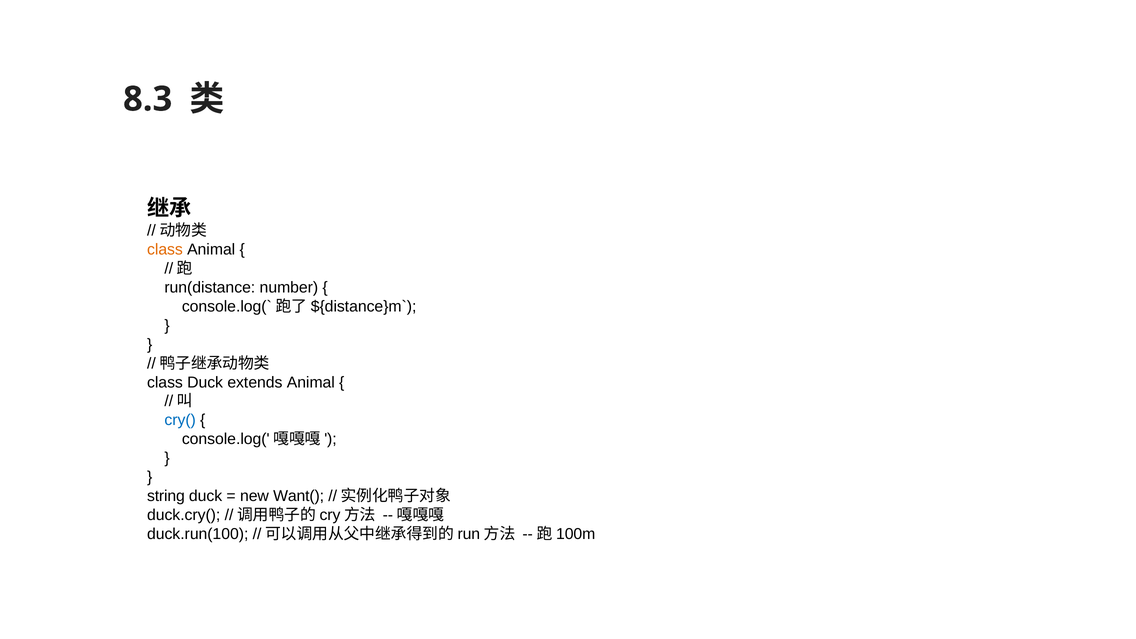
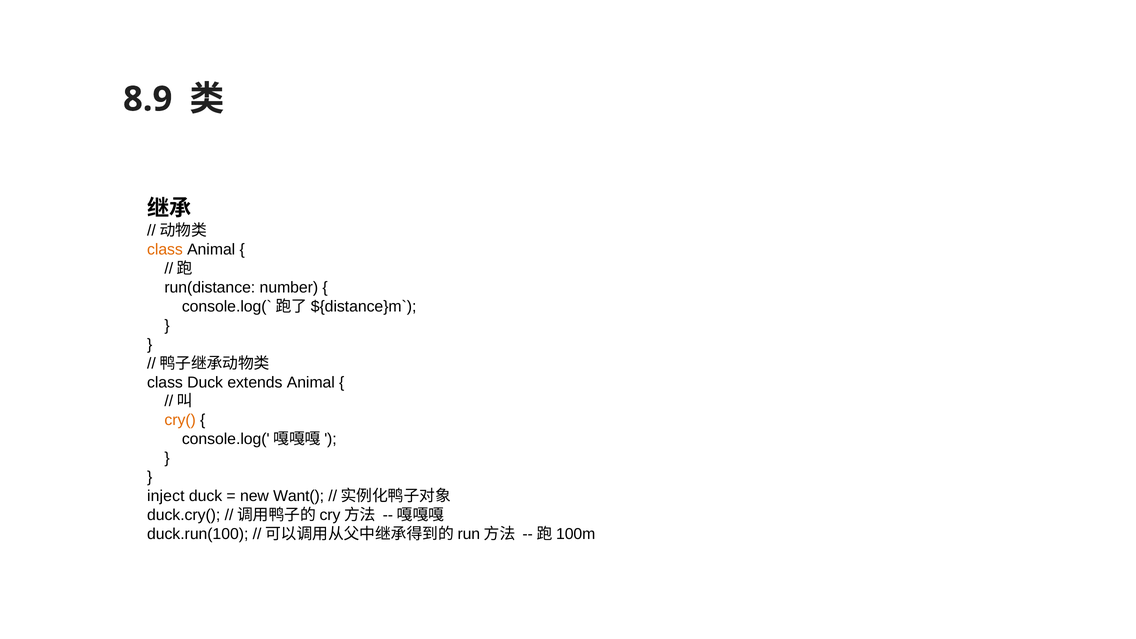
8.3: 8.3 -> 8.9 (148, 99)
cry( colour: blue -> orange (180, 420)
string: string -> inject (166, 496)
